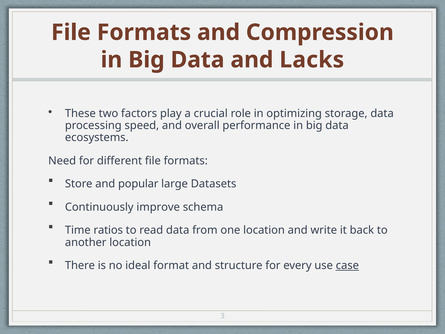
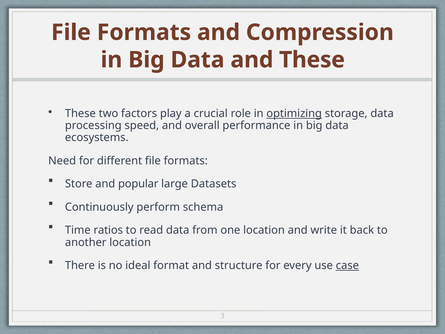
and Lacks: Lacks -> These (312, 60)
optimizing underline: none -> present (294, 114)
improve: improve -> perform (158, 207)
